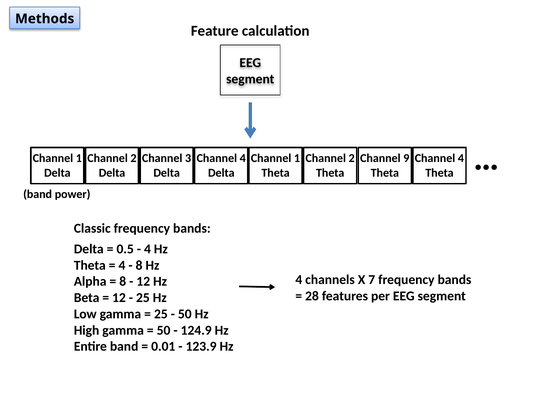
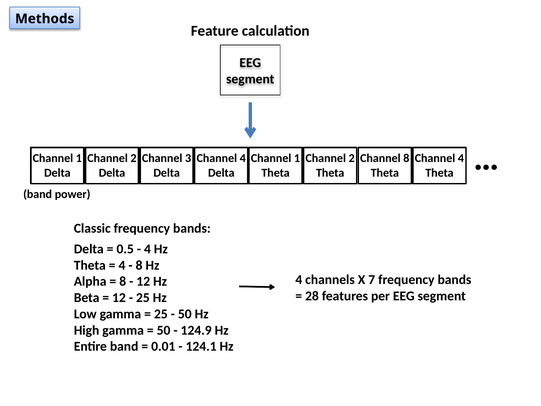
Channel 9: 9 -> 8 (406, 158)
123.9: 123.9 -> 124.1 (201, 346)
